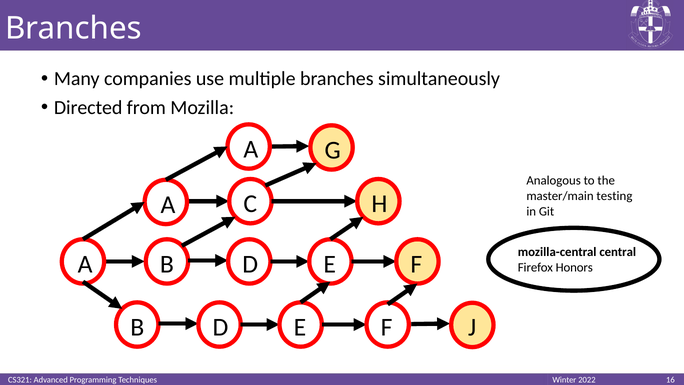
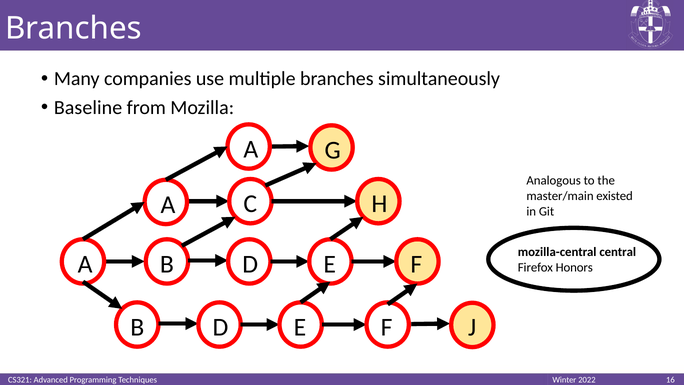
Directed: Directed -> Baseline (88, 107)
testing: testing -> existed (615, 196)
